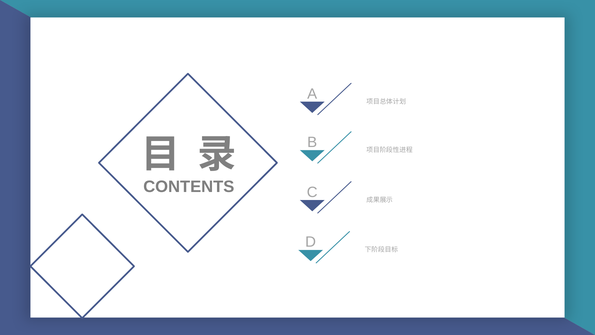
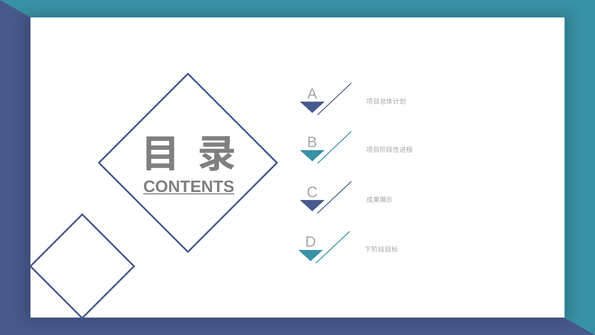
CONTENTS underline: none -> present (189, 187)
